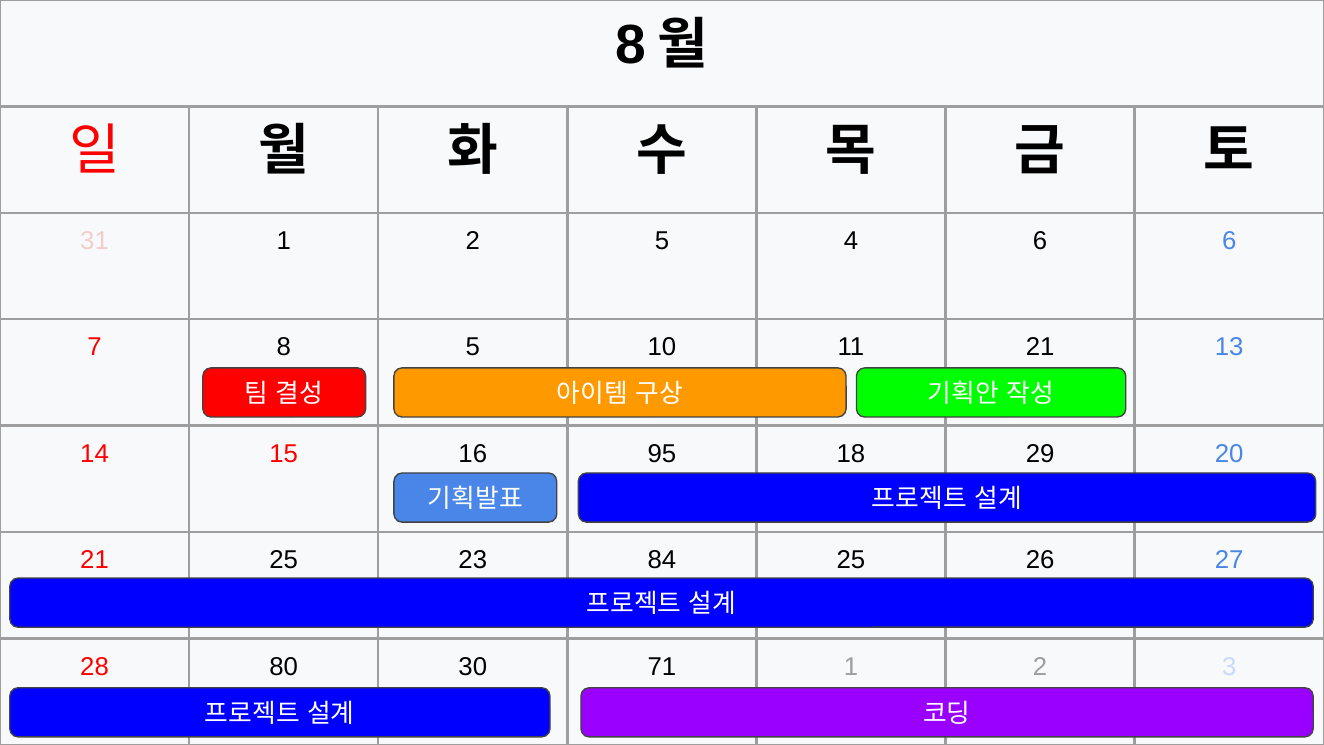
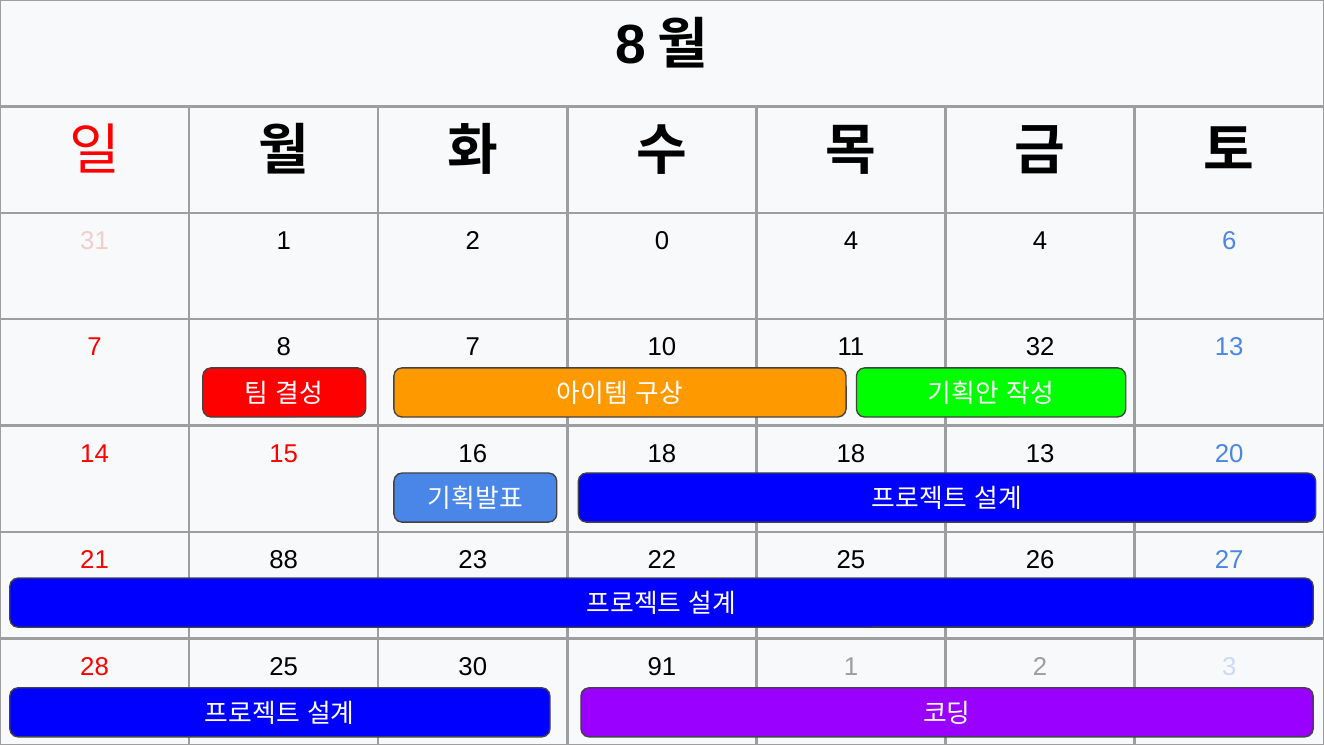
2 5: 5 -> 0 (662, 241)
4 6: 6 -> 4 (1040, 241)
8 5: 5 -> 7 (473, 347)
11 21: 21 -> 32 (1040, 347)
16 95: 95 -> 18 (662, 454)
18 29: 29 -> 13 (1040, 454)
21 25: 25 -> 88 (284, 560)
84: 84 -> 22 (662, 560)
28 80: 80 -> 25 (284, 666)
71: 71 -> 91 (662, 666)
